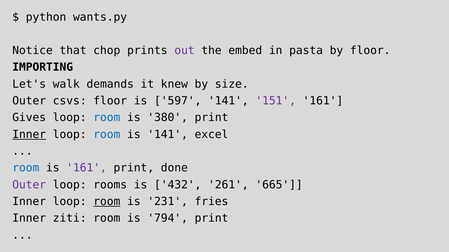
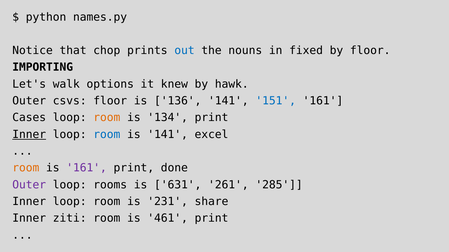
wants.py: wants.py -> names.py (100, 17)
out colour: purple -> blue (185, 51)
embed: embed -> nouns (245, 51)
pasta: pasta -> fixed (306, 51)
demands: demands -> options (110, 84)
size: size -> hawk (232, 84)
597: 597 -> 136 (178, 101)
151 colour: purple -> blue (276, 101)
Gives: Gives -> Cases (29, 118)
room colour: blue -> orange (107, 118)
380: 380 -> 134 (168, 118)
room colour: blue -> orange (26, 168)
432: 432 -> 631 (178, 185)
665: 665 -> 285 (279, 185)
room underline: present -> none (107, 202)
fries: fries -> share (212, 202)
794: 794 -> 461 (168, 219)
